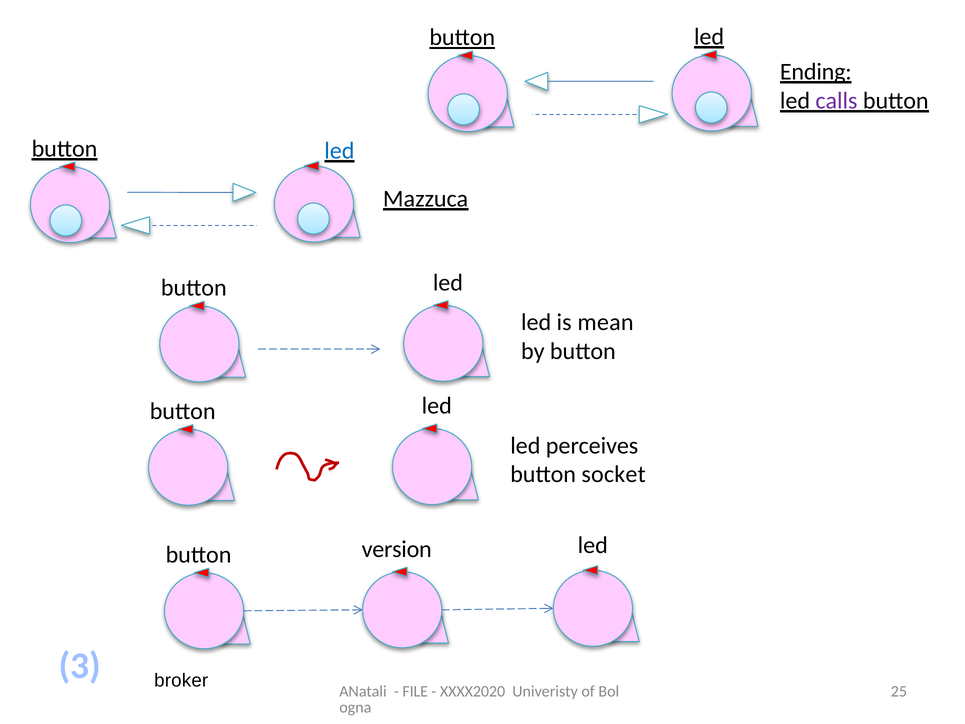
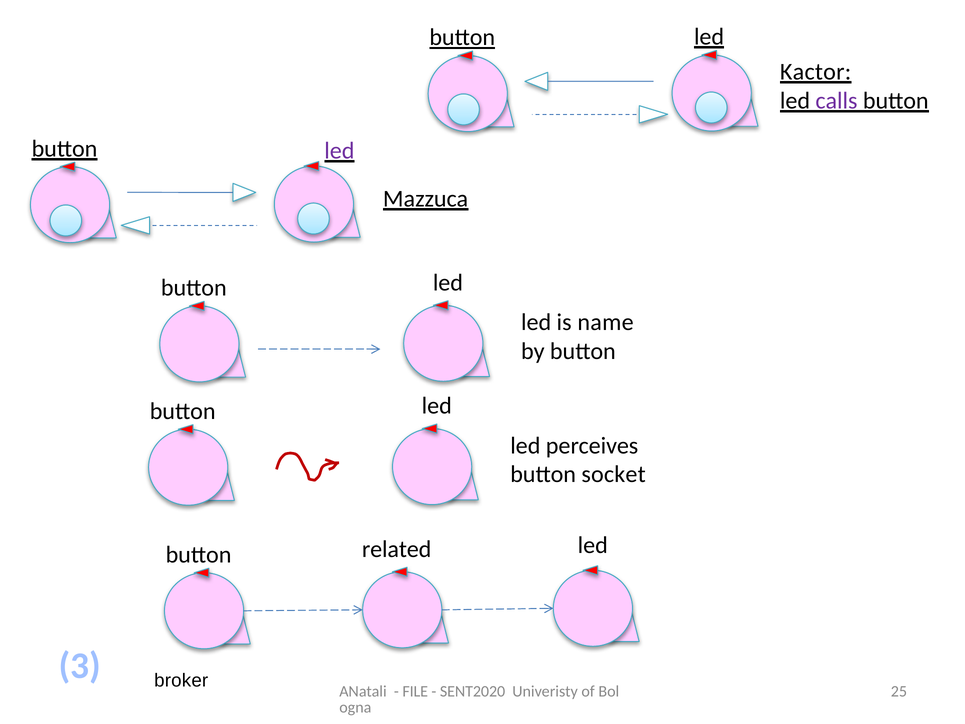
Ending: Ending -> Kactor (816, 72)
led colour: blue -> purple (339, 151)
mean: mean -> name (606, 322)
version: version -> related (397, 549)
XXXX2020: XXXX2020 -> SENT2020 (473, 691)
